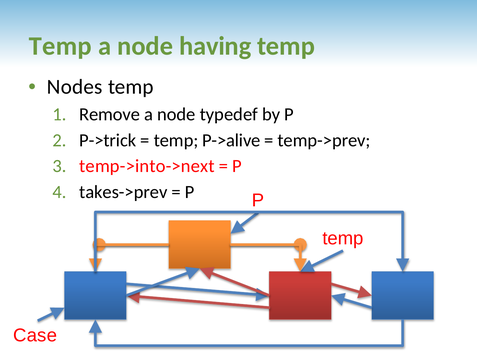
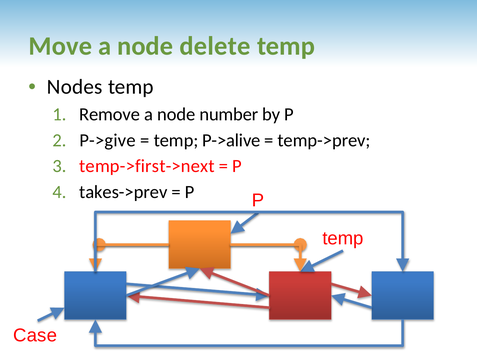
Temp: Temp -> Move (60, 46)
having: having -> delete (215, 46)
typedef: typedef -> number (229, 114)
P->trick: P->trick -> P->give (108, 140)
temp->into->next: temp->into->next -> temp->first->next (147, 166)
